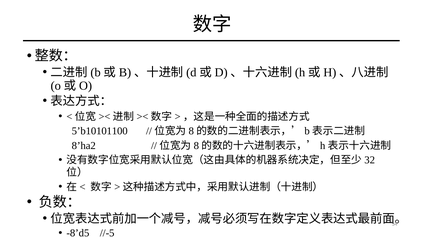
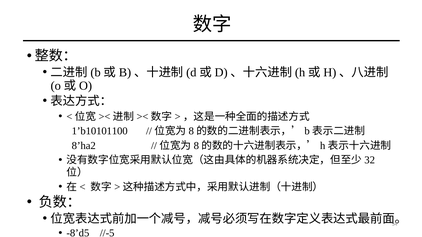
5’b10101100: 5’b10101100 -> 1’b10101100 (100, 131)
